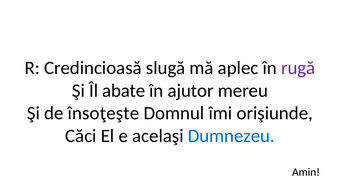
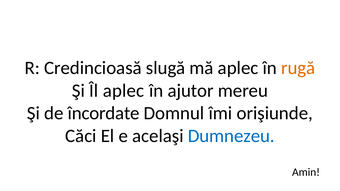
rugă colour: purple -> orange (298, 68)
Îl abate: abate -> aplec (123, 91)
însoţeşte: însoţeşte -> încordate (104, 113)
